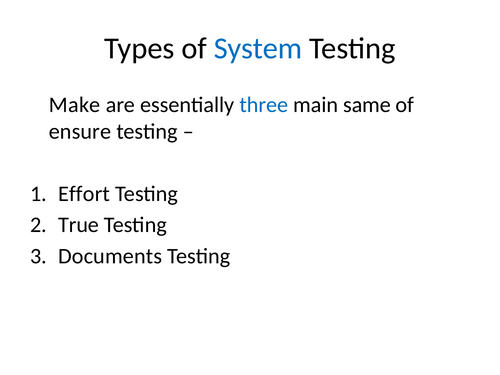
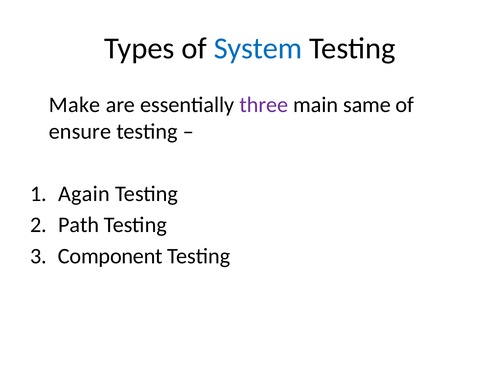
three colour: blue -> purple (264, 105)
Effort: Effort -> Again (84, 194)
True: True -> Path (79, 225)
Documents: Documents -> Component (110, 256)
